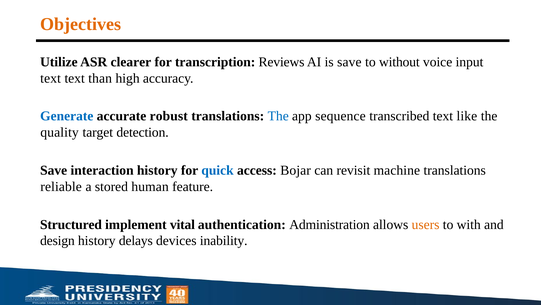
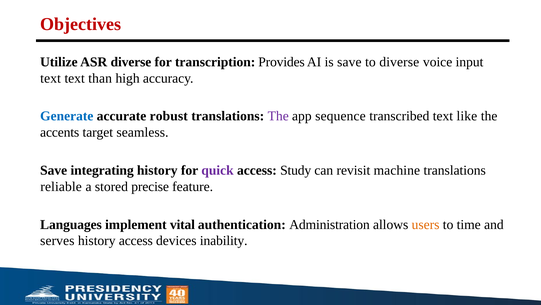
Objectives colour: orange -> red (81, 24)
ASR clearer: clearer -> diverse (131, 62)
Reviews: Reviews -> Provides (282, 62)
to without: without -> diverse (399, 62)
The colour: blue -> purple (278, 116)
quality: quality -> accents (60, 132)
detection: detection -> seamless (142, 132)
interaction: interaction -> integrating (102, 170)
quick colour: blue -> purple (217, 170)
Bojar: Bojar -> Study (296, 170)
human: human -> precise (150, 186)
Structured: Structured -> Languages (71, 224)
with: with -> time (469, 224)
design: design -> serves (57, 240)
history delays: delays -> access (136, 240)
